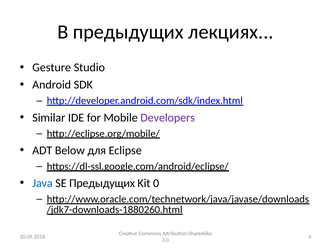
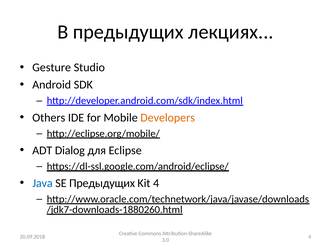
Similar: Similar -> Others (49, 118)
Developers colour: purple -> orange (168, 118)
Below: Below -> Dialog (70, 151)
Kit 0: 0 -> 4 (156, 183)
